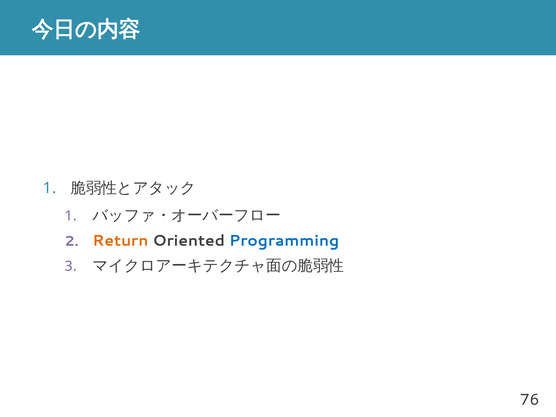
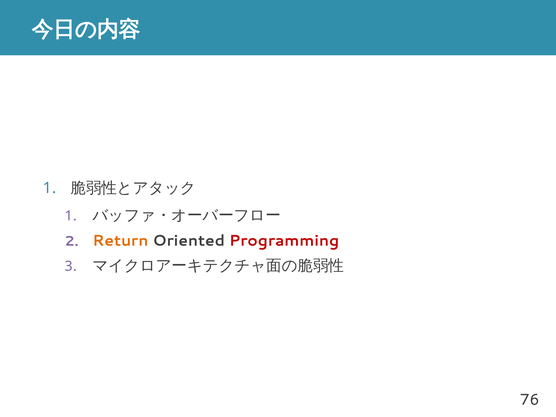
Programming colour: blue -> red (284, 241)
